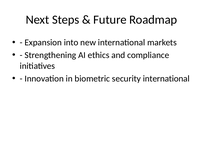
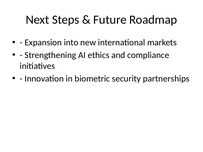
security international: international -> partnerships (166, 79)
